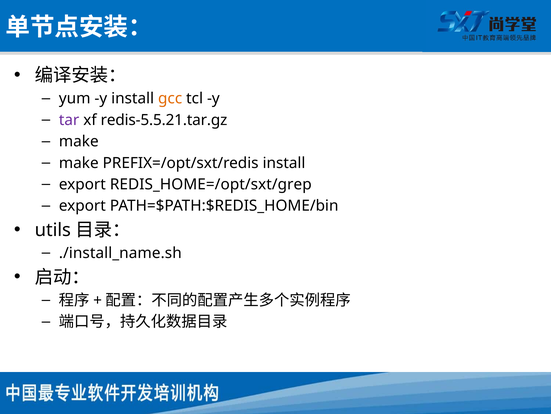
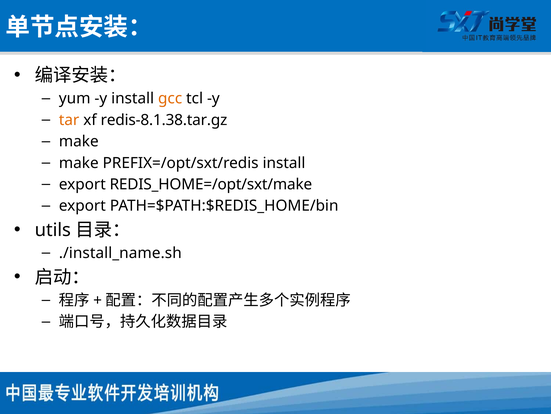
tar colour: purple -> orange (69, 120)
redis-5.5.21.tar.gz: redis-5.5.21.tar.gz -> redis-8.1.38.tar.gz (164, 120)
REDIS_HOME=/opt/sxt/grep: REDIS_HOME=/opt/sxt/grep -> REDIS_HOME=/opt/sxt/make (211, 184)
